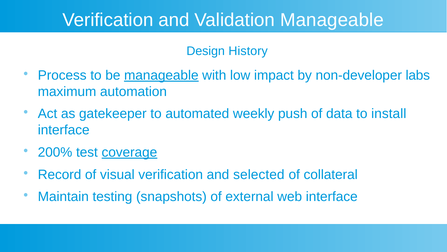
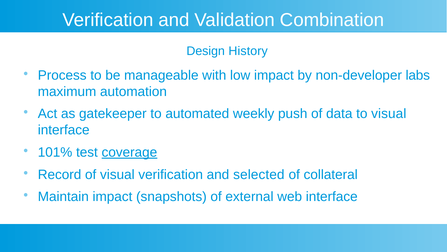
Validation Manageable: Manageable -> Combination (332, 20)
manageable underline: present -> none (161, 75)
to install: install -> visual (389, 114)
200%: 200% -> 101% (55, 152)
Maintain testing: testing -> impact (112, 196)
